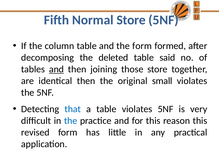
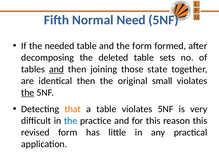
Normal Store: Store -> Need (131, 20)
column: column -> needed (59, 46)
said: said -> sets (167, 58)
those store: store -> state (157, 69)
the underline: none -> present (28, 93)
that colour: blue -> orange (73, 109)
